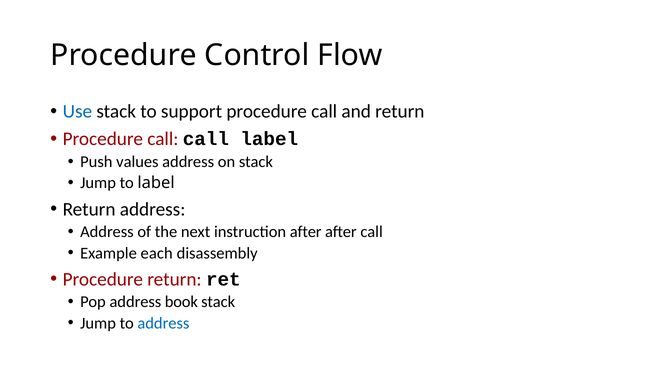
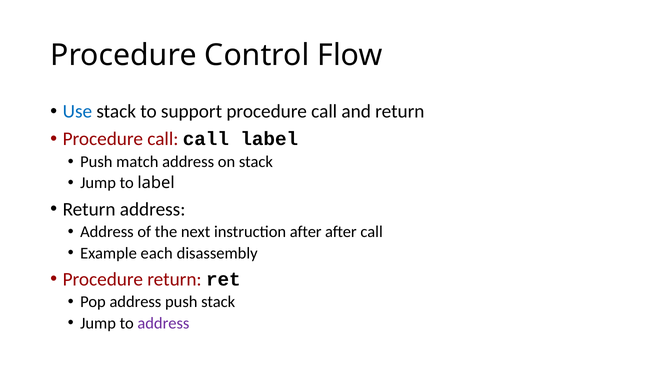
values: values -> match (137, 162)
address book: book -> push (181, 302)
address colour: blue -> purple (163, 323)
